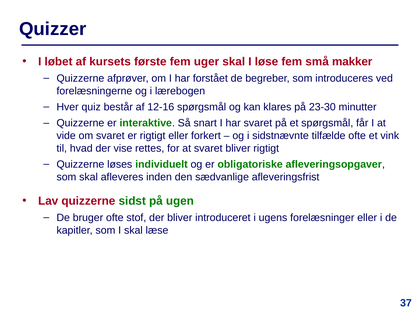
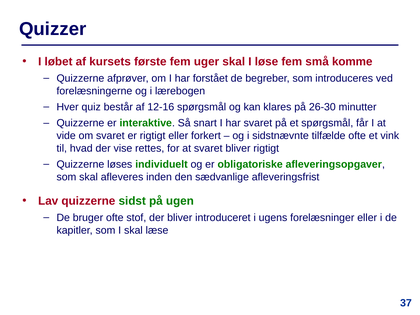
makker: makker -> komme (352, 62)
23-30: 23-30 -> 26-30 (322, 107)
